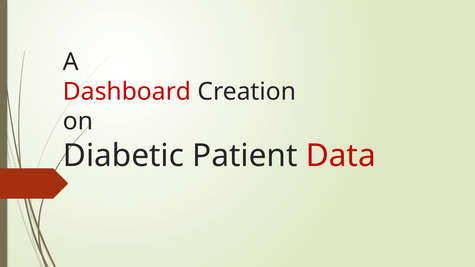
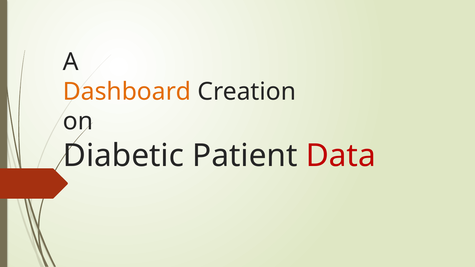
Dashboard colour: red -> orange (127, 92)
